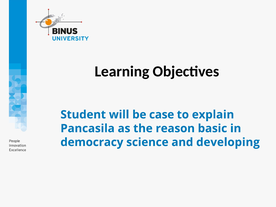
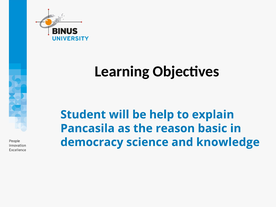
case: case -> help (162, 115)
developing: developing -> knowledge (228, 142)
